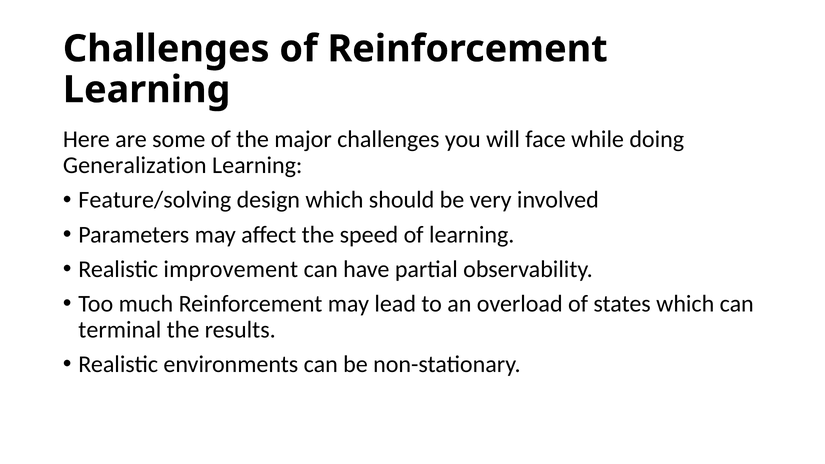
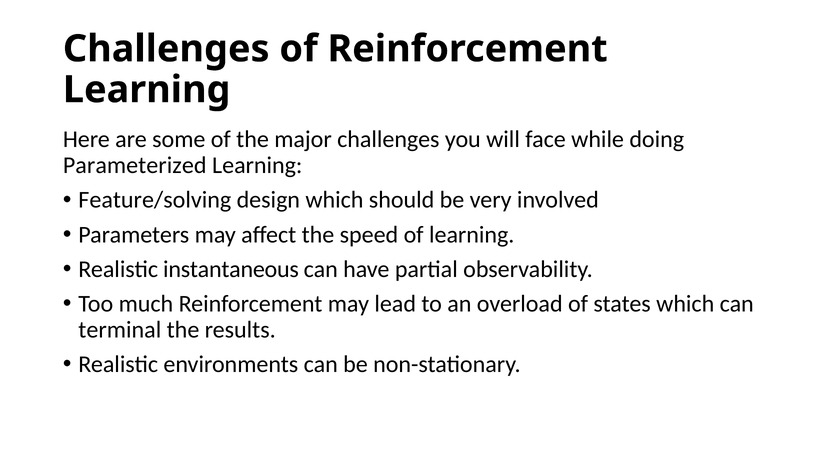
Generalization: Generalization -> Parameterized (135, 165)
improvement: improvement -> instantaneous (231, 269)
